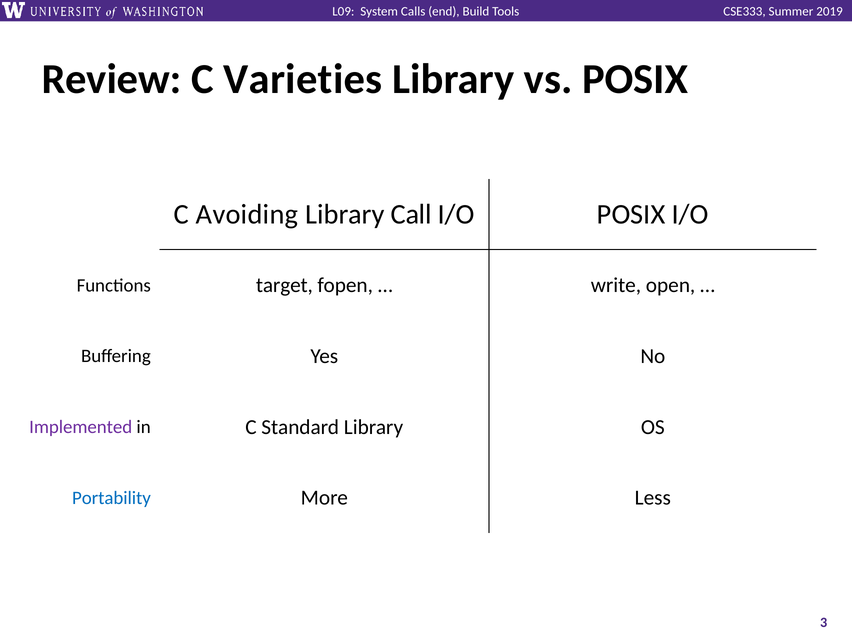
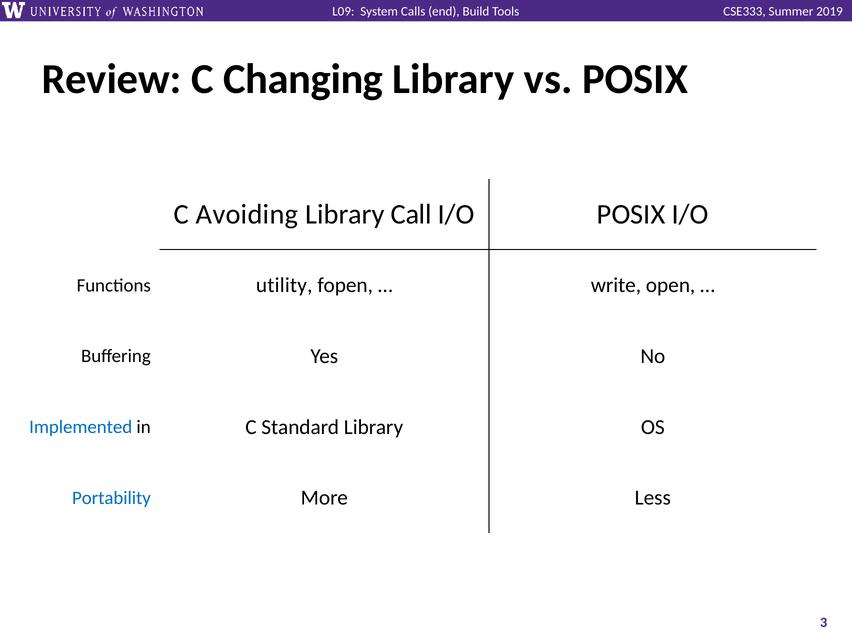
Varieties: Varieties -> Changing (303, 79)
target: target -> utility (284, 285)
Implemented colour: purple -> blue (81, 427)
